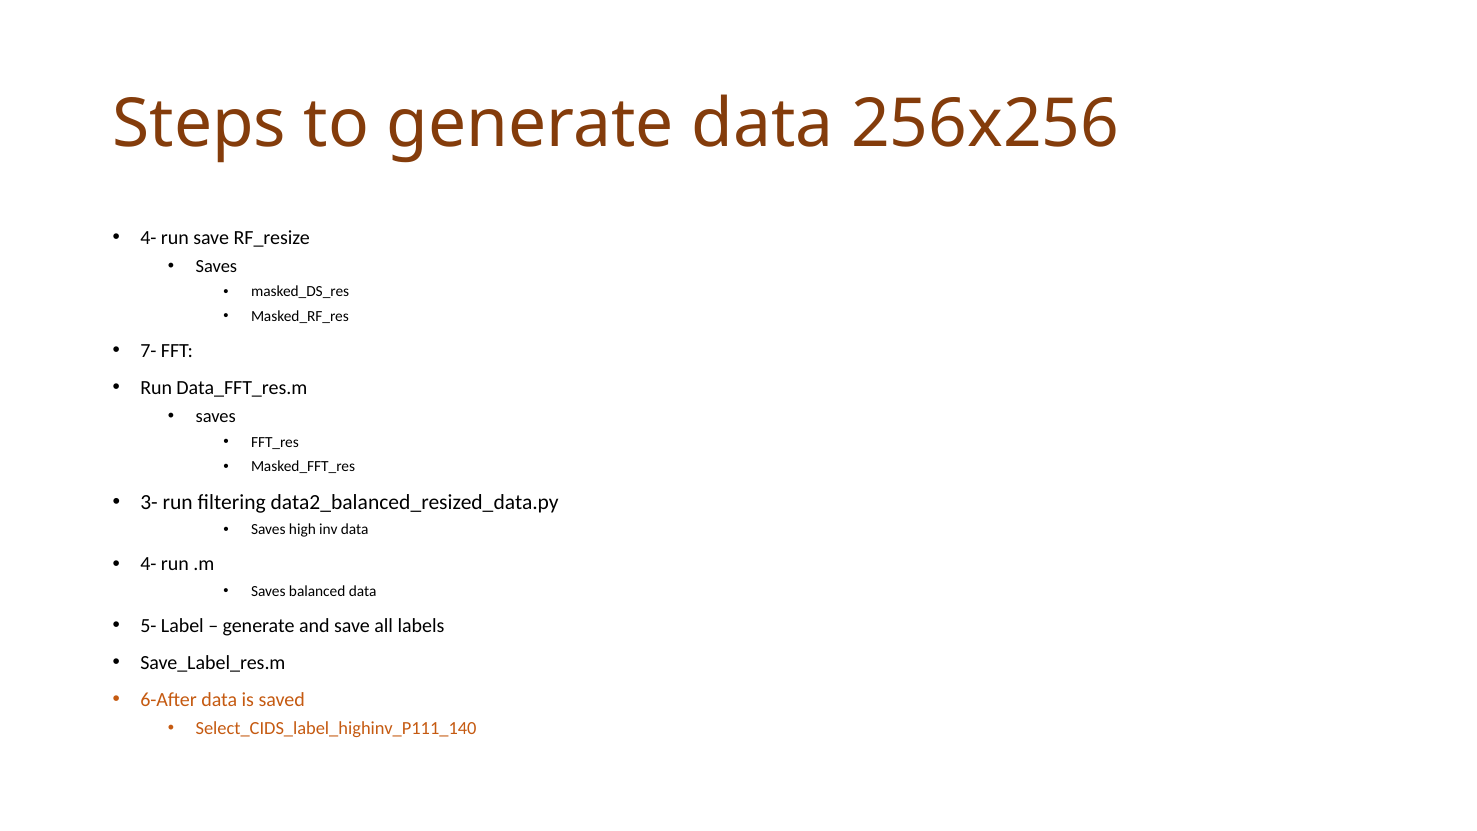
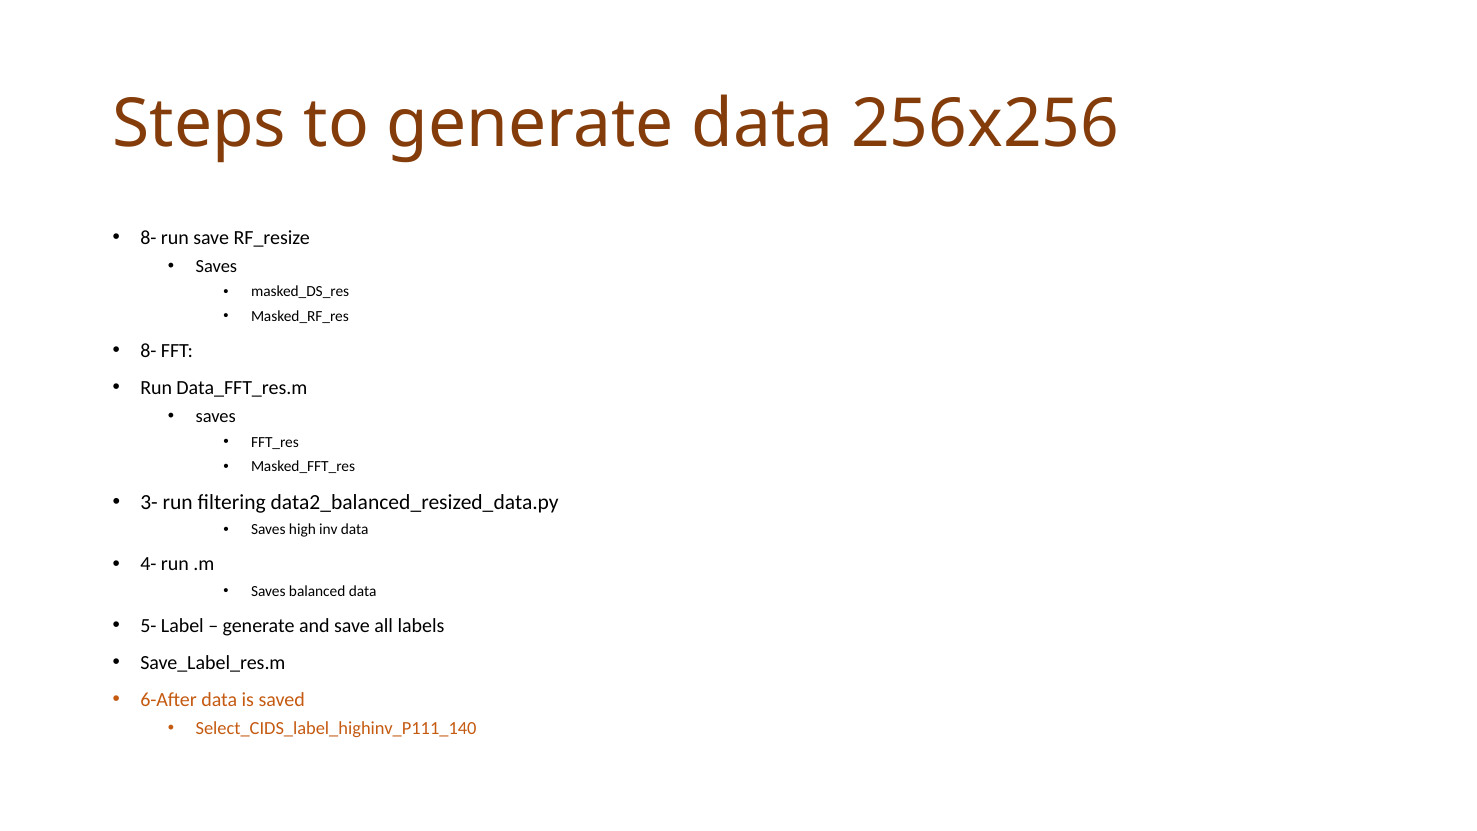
4-: 4- -> 8- (148, 237)
7-: 7- -> 8- (148, 351)
